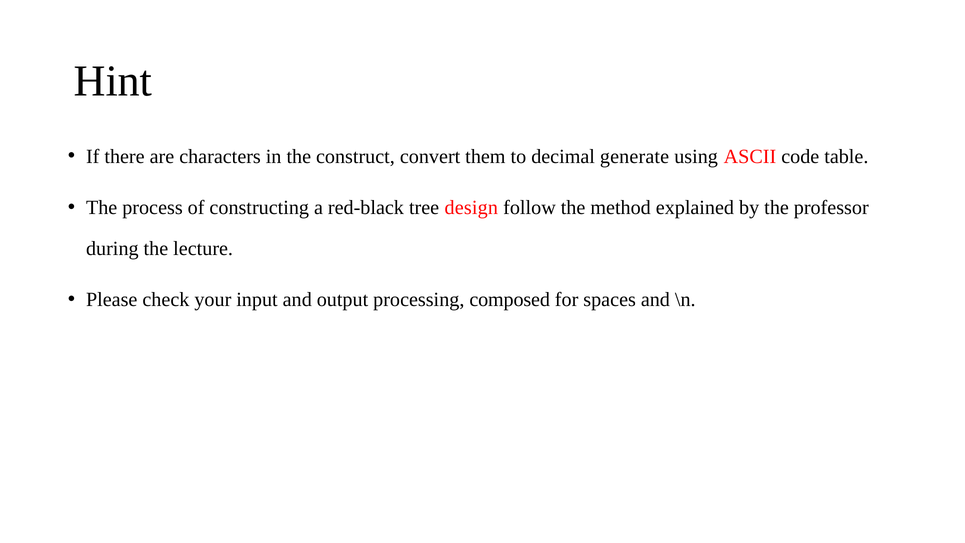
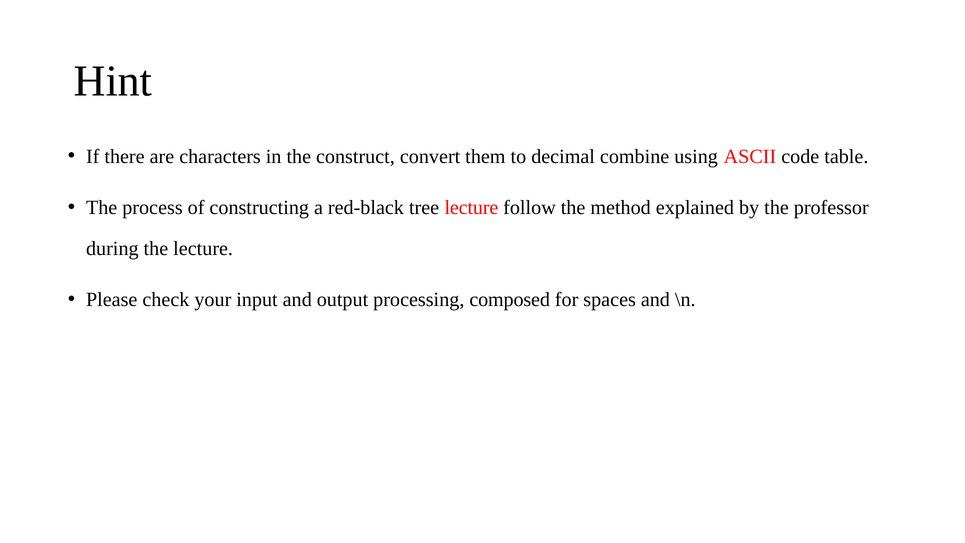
generate: generate -> combine (635, 156)
tree design: design -> lecture (471, 207)
